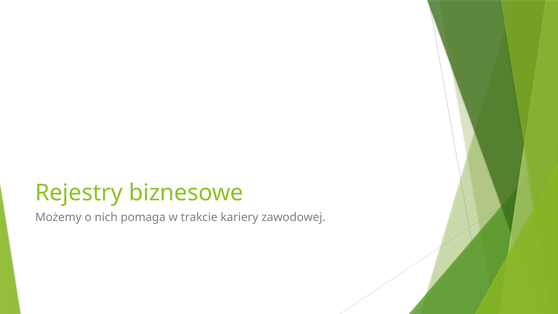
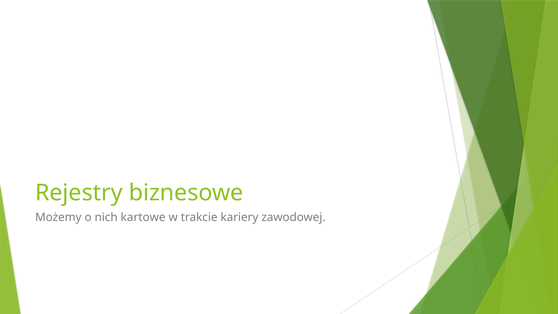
pomaga: pomaga -> kartowe (143, 217)
